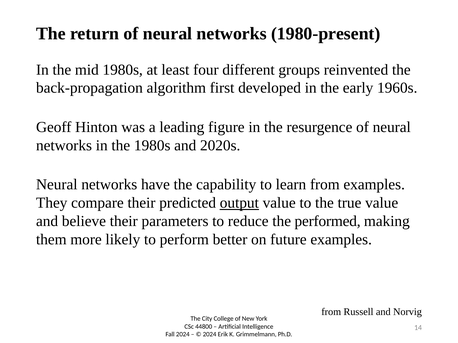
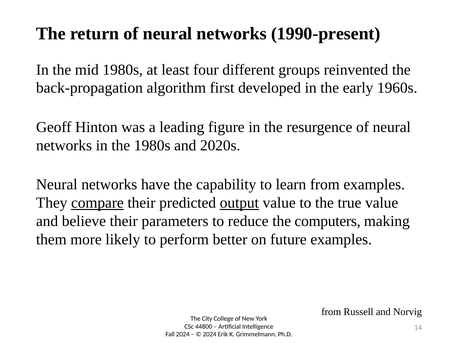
1980-present: 1980-present -> 1990-present (326, 34)
compare underline: none -> present (97, 203)
performed: performed -> computers (328, 221)
